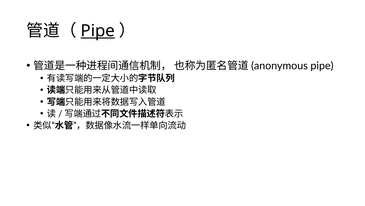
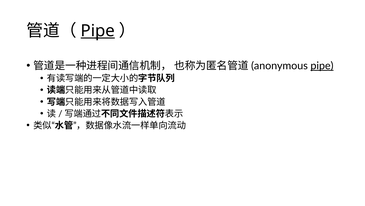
pipe underline: none -> present (322, 66)
